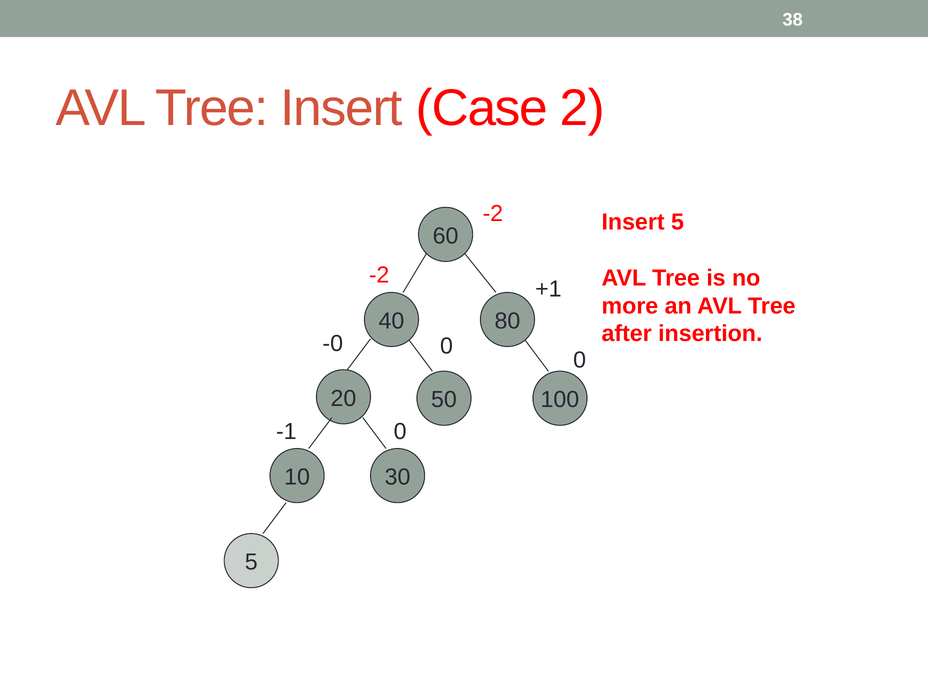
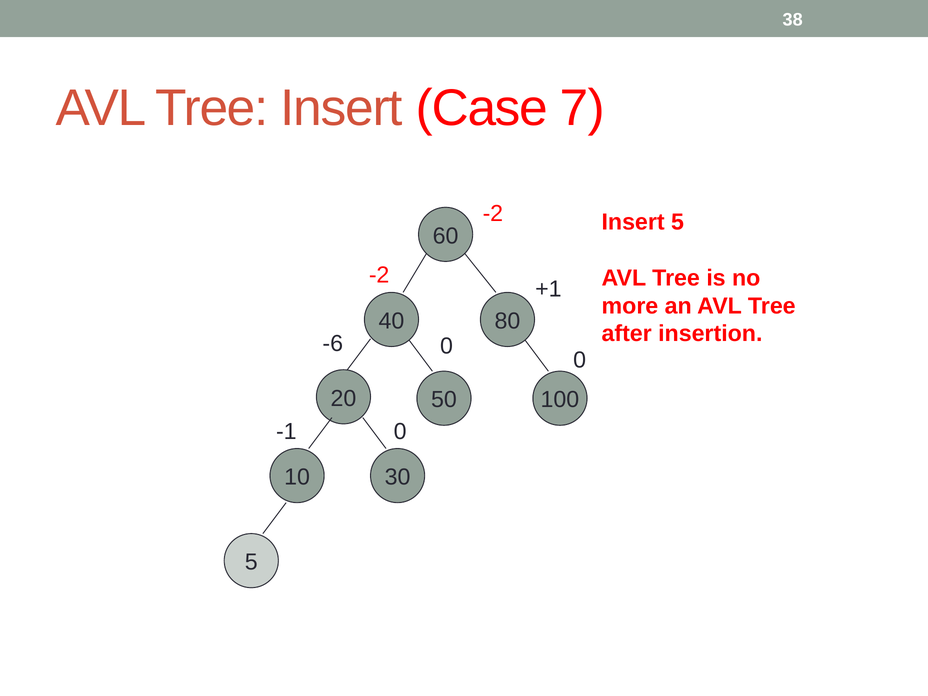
2: 2 -> 7 (582, 108)
-0: -0 -> -6 (333, 343)
